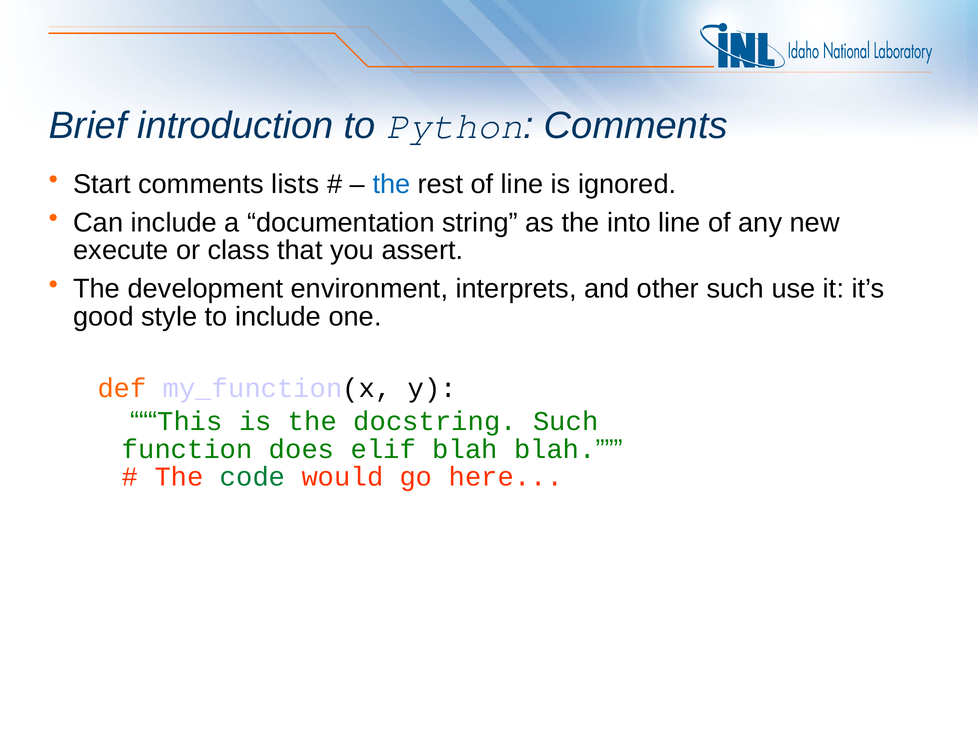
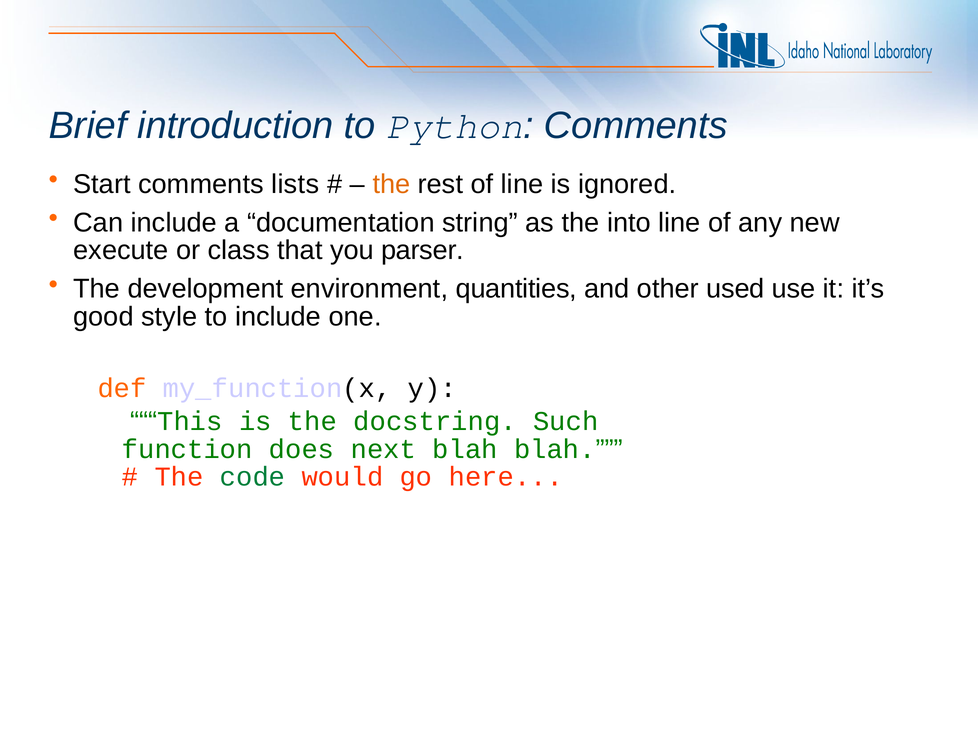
the colour: blue -> orange (391, 184)
assert: assert -> parser (422, 251)
interprets: interprets -> quantities (516, 289)
other such: such -> used (735, 289)
elif: elif -> next (383, 449)
